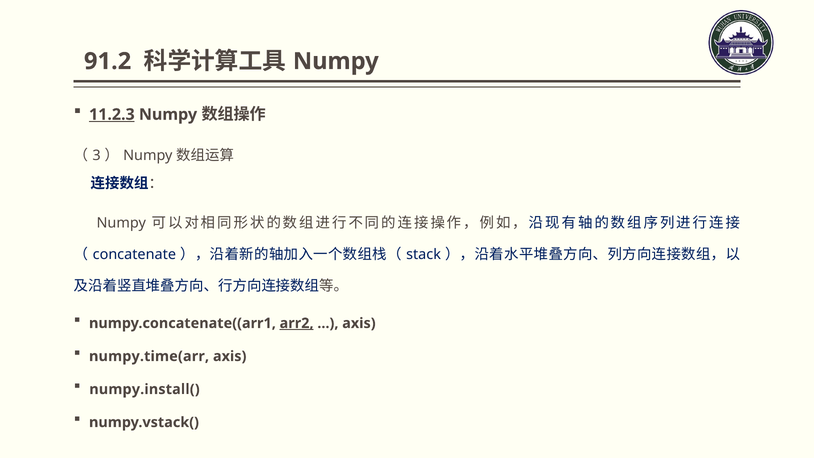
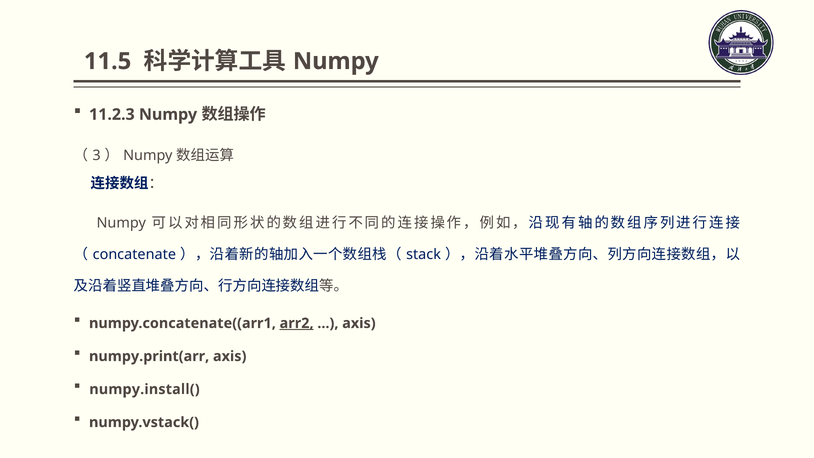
91.2: 91.2 -> 11.5 (108, 61)
11.2.3 underline: present -> none (112, 114)
numpy.time(arr: numpy.time(arr -> numpy.print(arr (149, 356)
